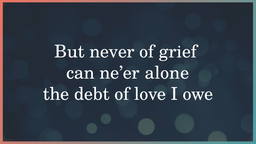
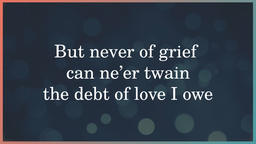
alone: alone -> twain (167, 73)
